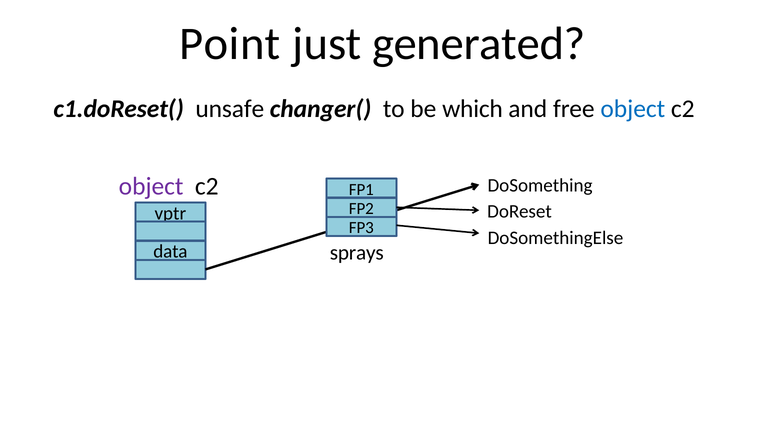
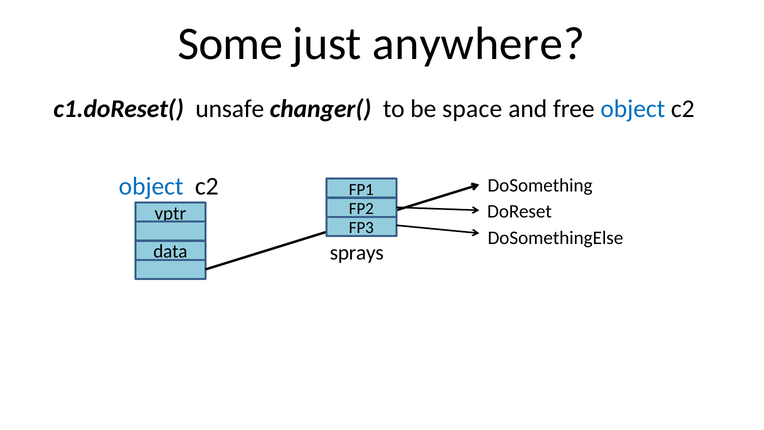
Point: Point -> Some (230, 44)
generated: generated -> anywhere (478, 44)
which: which -> space (472, 109)
object colour: purple -> blue (151, 186)
